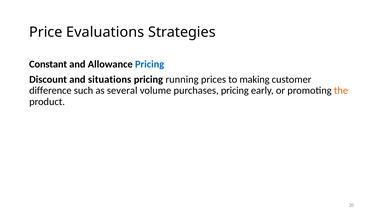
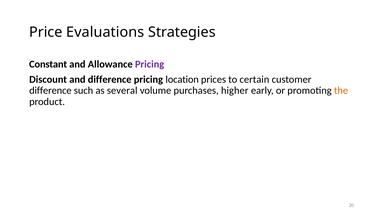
Pricing colour: blue -> purple (150, 64)
and situations: situations -> difference (110, 80)
running: running -> location (182, 80)
making: making -> certain (254, 80)
purchases pricing: pricing -> higher (235, 91)
